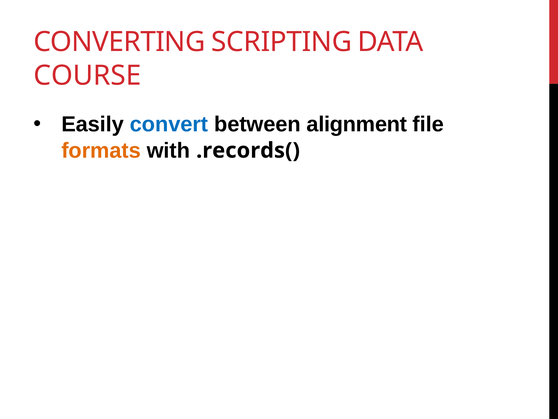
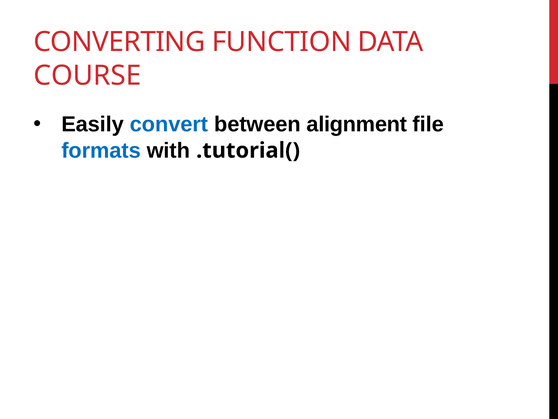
SCRIPTING: SCRIPTING -> FUNCTION (282, 42)
formats colour: orange -> blue (101, 150)
.records(: .records( -> .tutorial( (248, 150)
